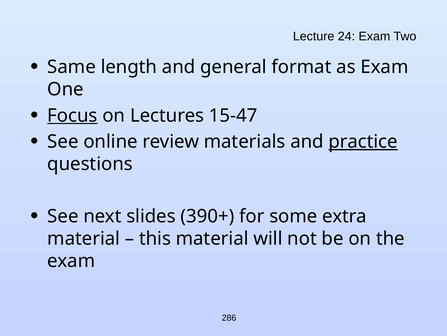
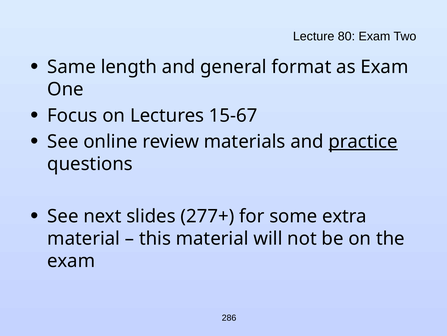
24: 24 -> 80 (346, 36)
Focus underline: present -> none (72, 115)
15-47: 15-47 -> 15-67 (233, 115)
390+: 390+ -> 277+ (207, 216)
